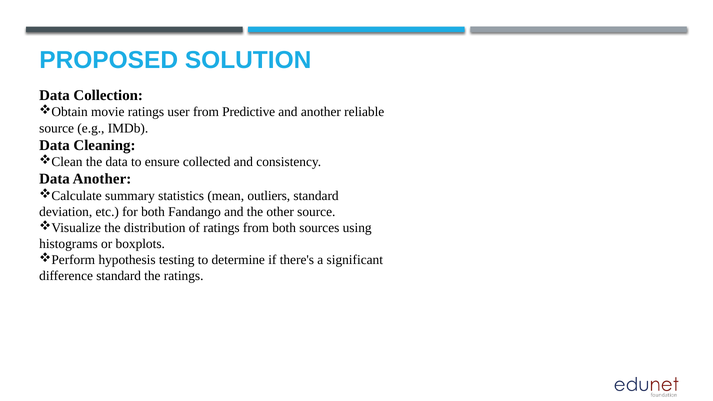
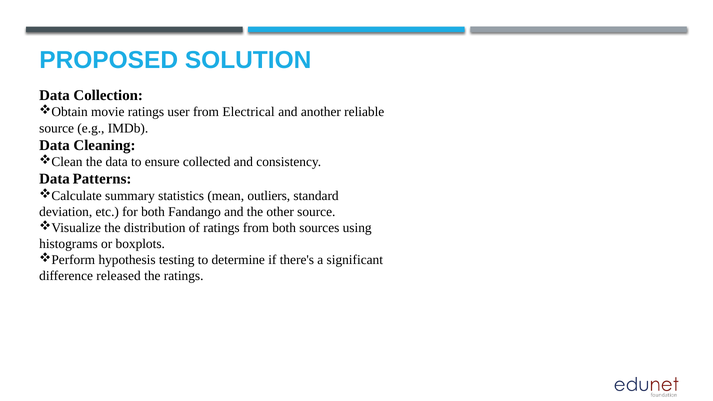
Predictive: Predictive -> Electrical (249, 112)
Data Another: Another -> Patterns (102, 179)
difference standard: standard -> released (119, 276)
